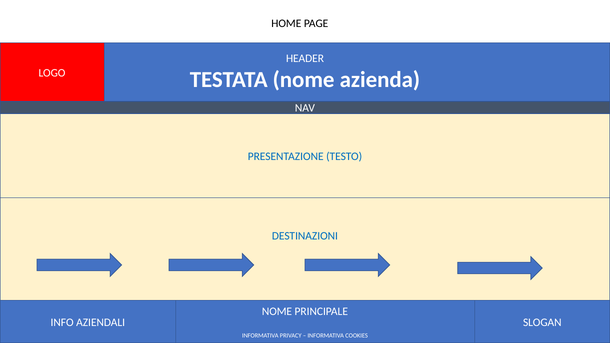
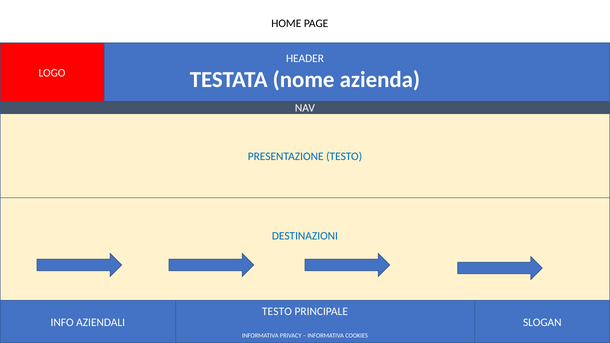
NOME: NOME -> TESTO (277, 312)
